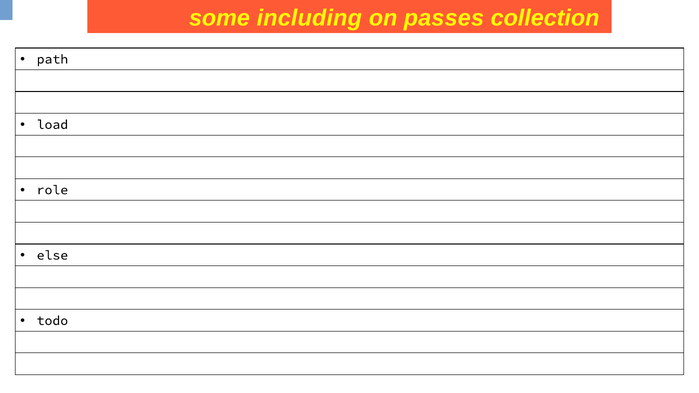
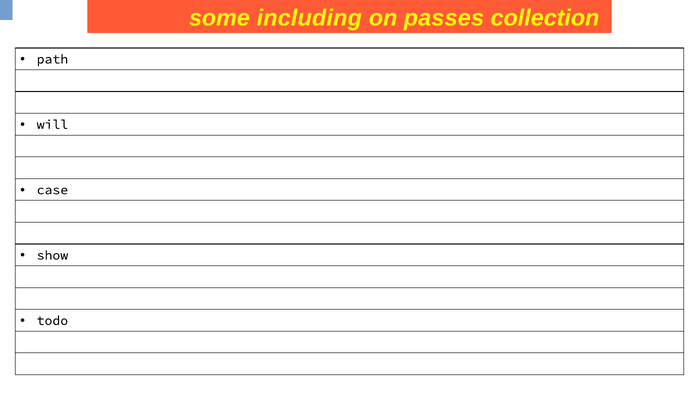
load: load -> will (52, 125)
role: role -> case (52, 190)
else: else -> show (52, 255)
